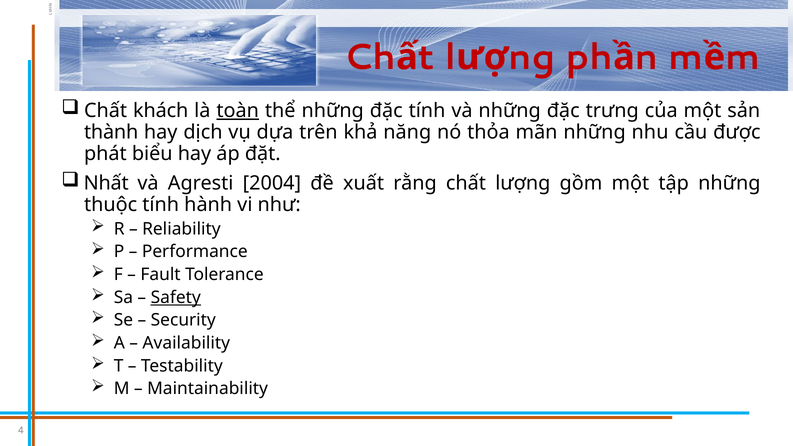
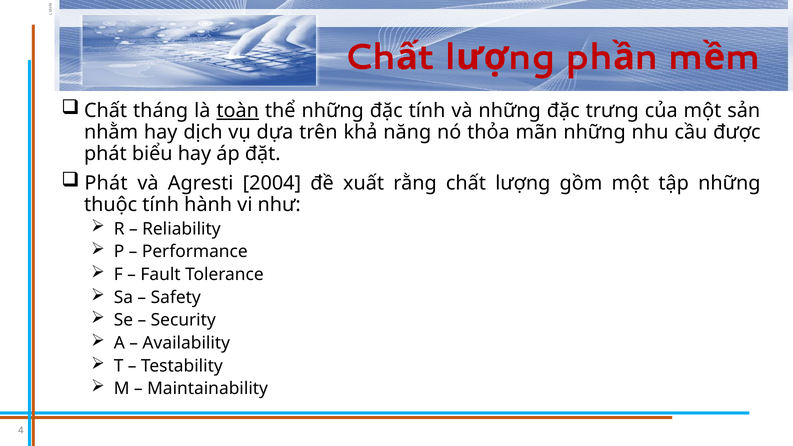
khách: khách -> tháng (161, 111)
thành: thành -> nhằm (111, 132)
Nhất: Nhất -> Phát (106, 183)
Safety underline: present -> none (176, 297)
